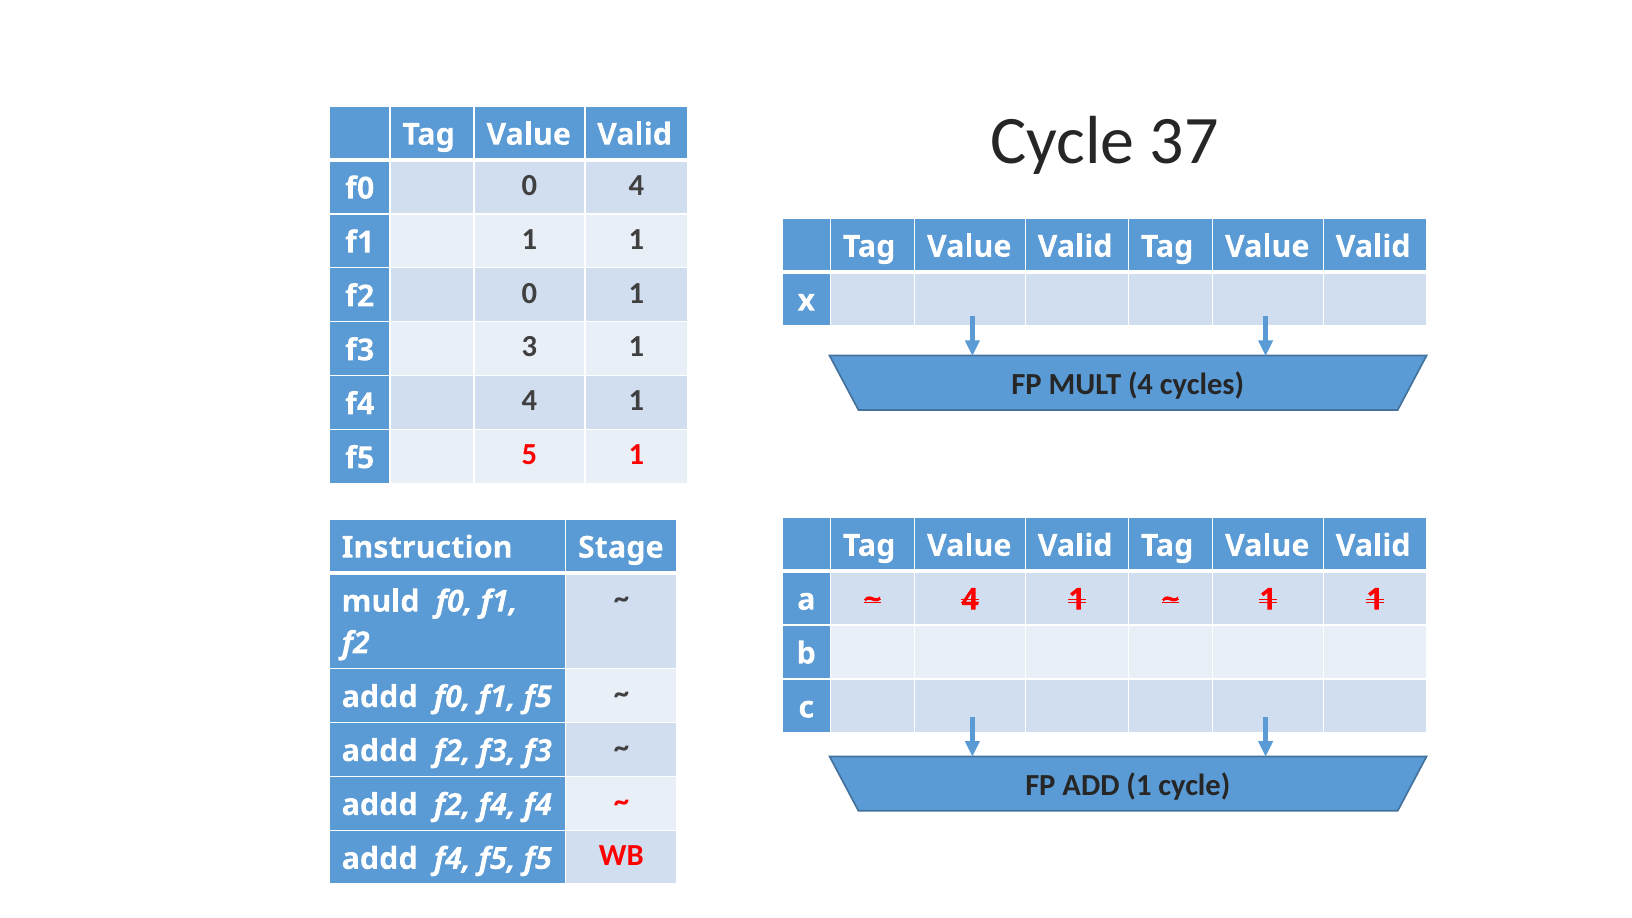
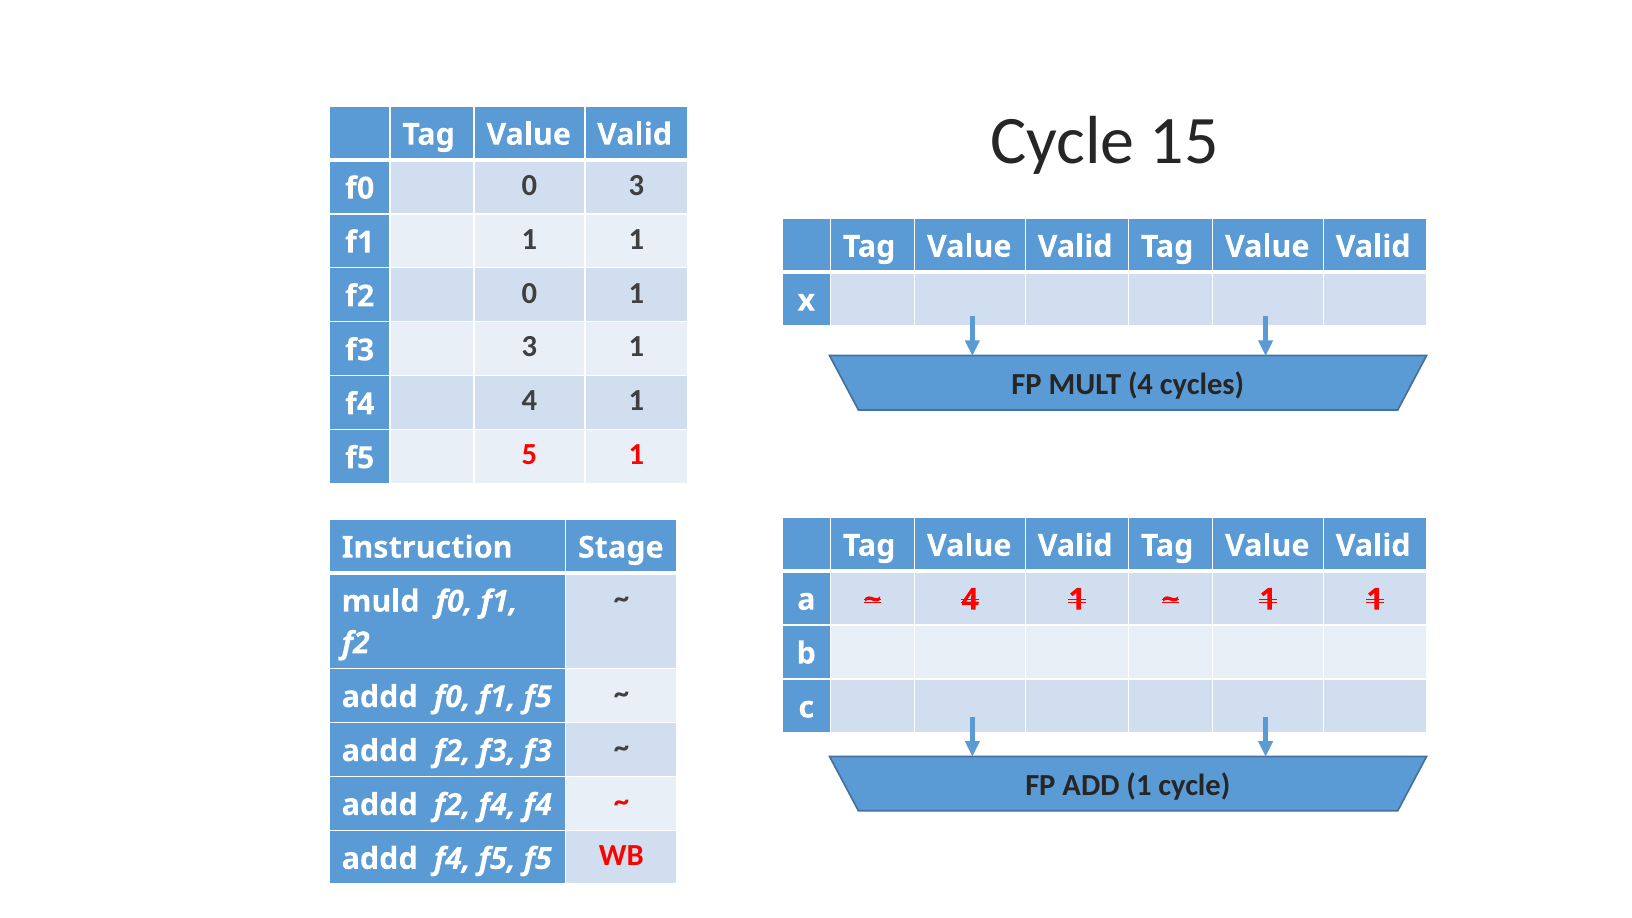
37: 37 -> 15 (1184, 141)
0 4: 4 -> 3 (636, 185)
